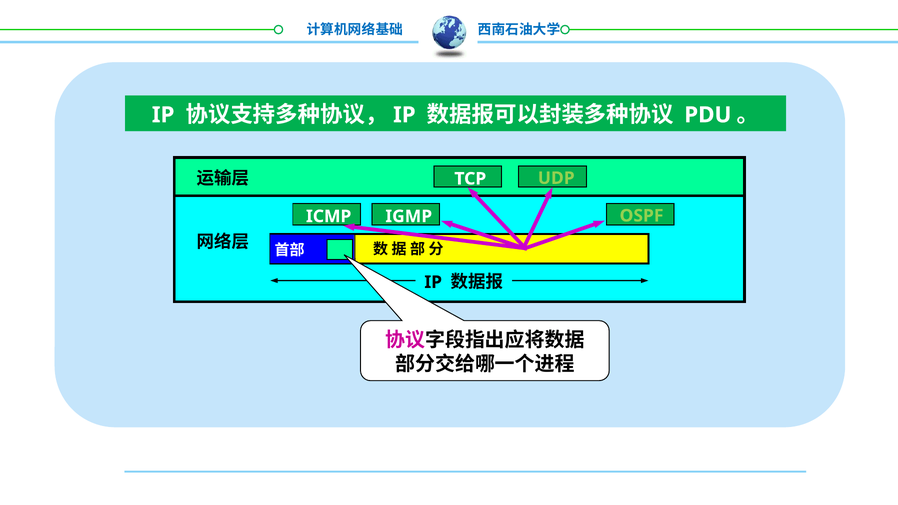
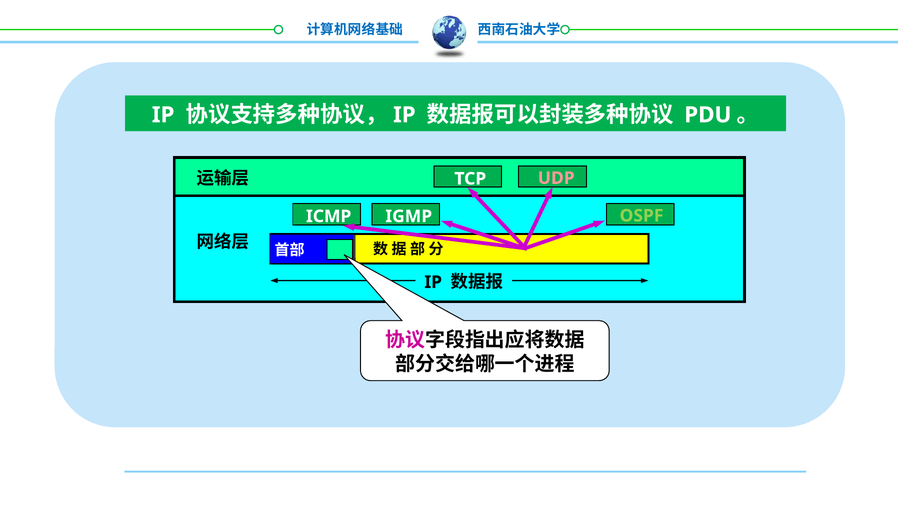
UDP colour: light green -> pink (556, 178)
